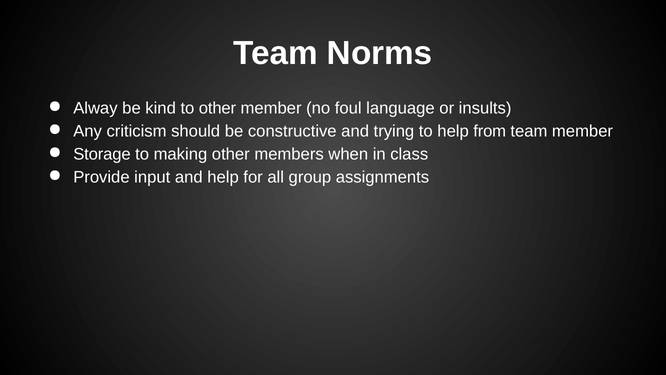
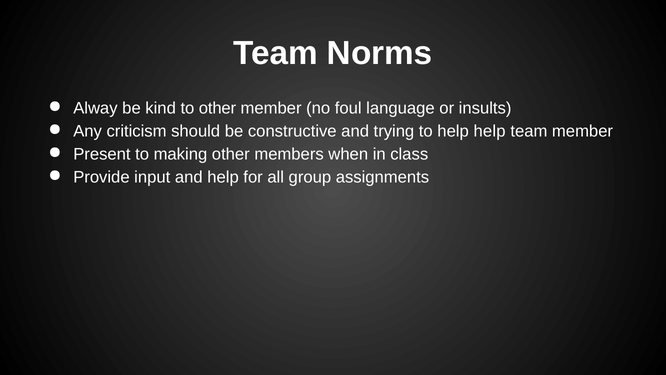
help from: from -> help (490, 131)
Storage: Storage -> Present (102, 154)
